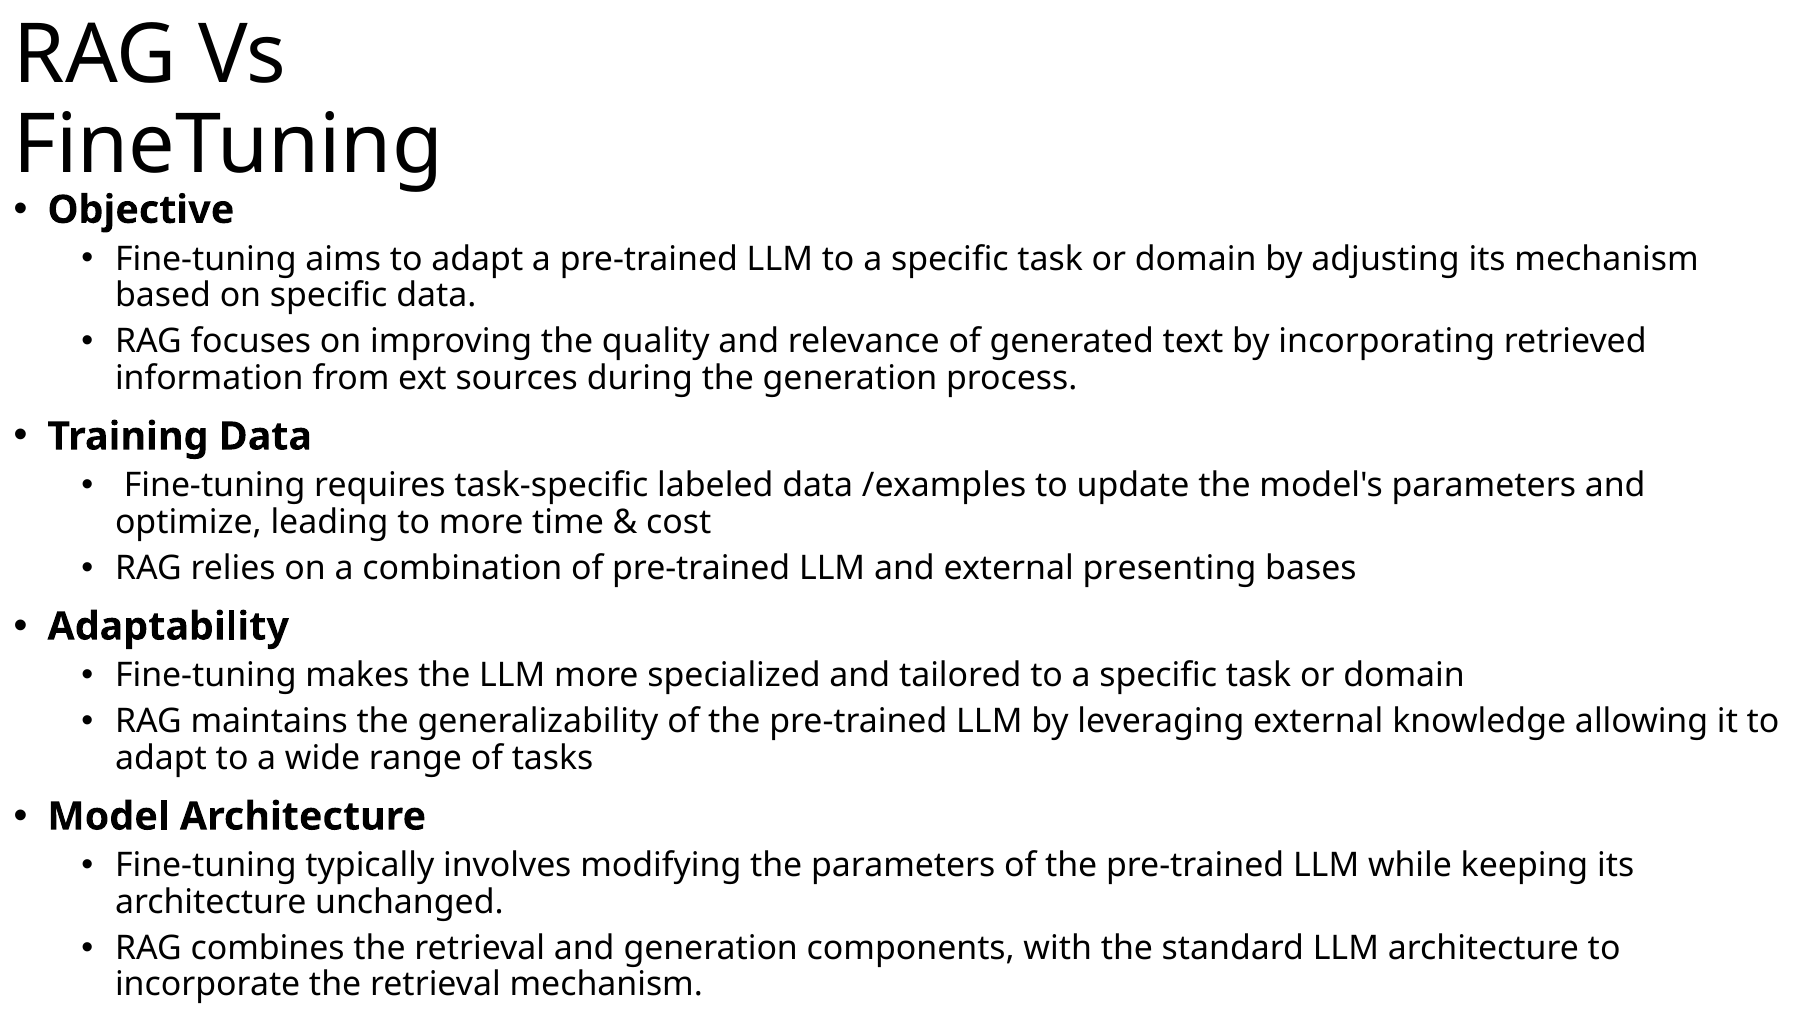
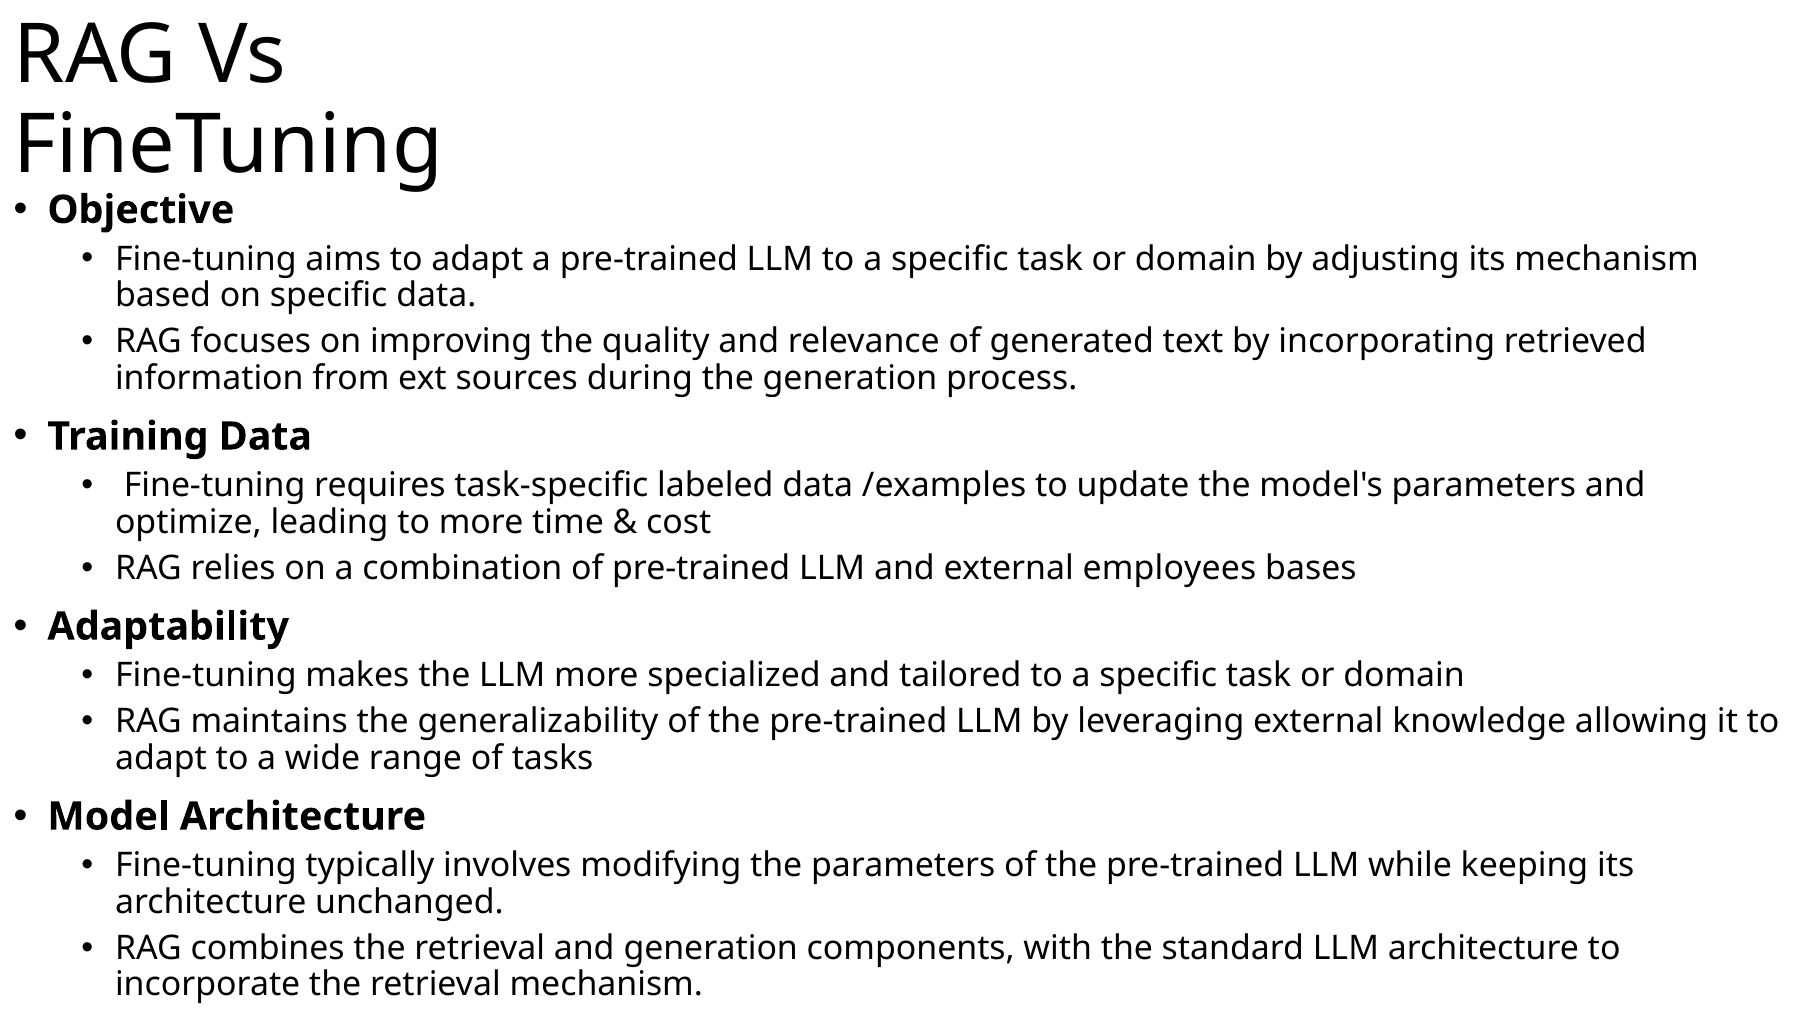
presenting: presenting -> employees (1169, 568)
